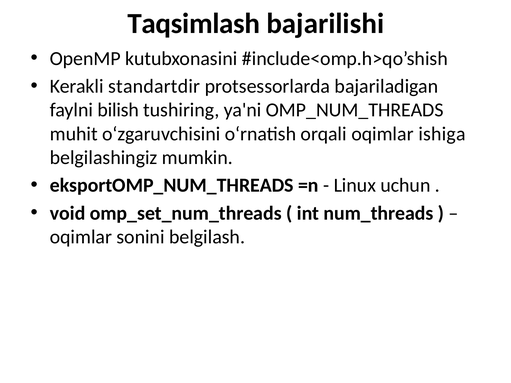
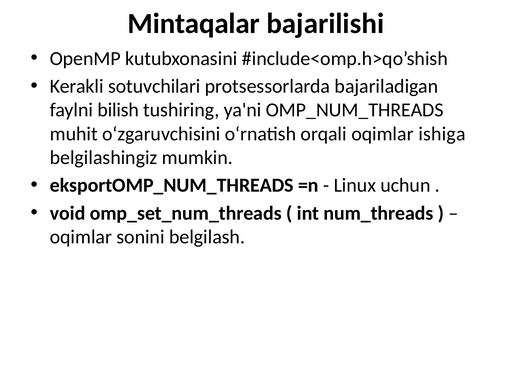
Taqsimlash: Taqsimlash -> Mintaqalar (194, 24)
standartdir: standartdir -> sotuvchilari (154, 86)
